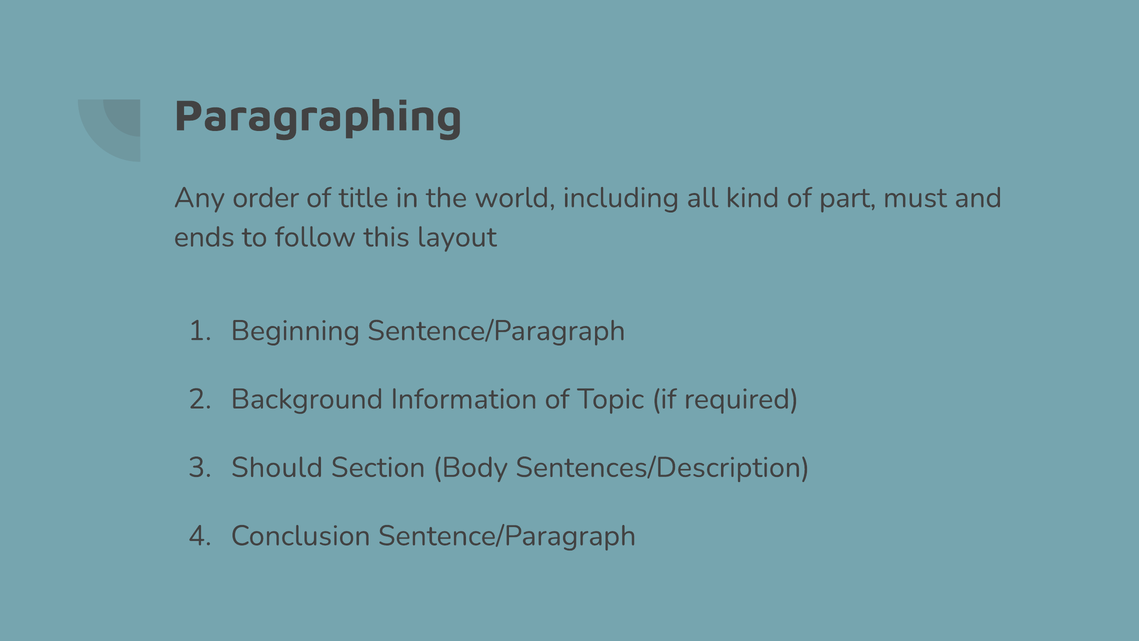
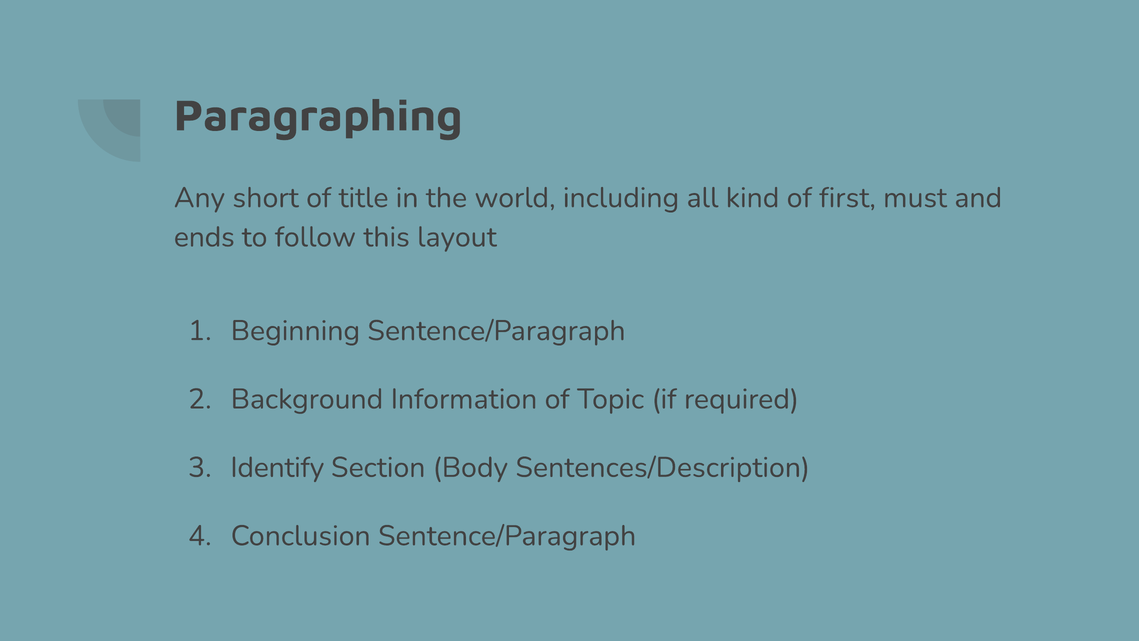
order: order -> short (266, 198)
part: part -> first (847, 198)
Should: Should -> Identify (277, 467)
